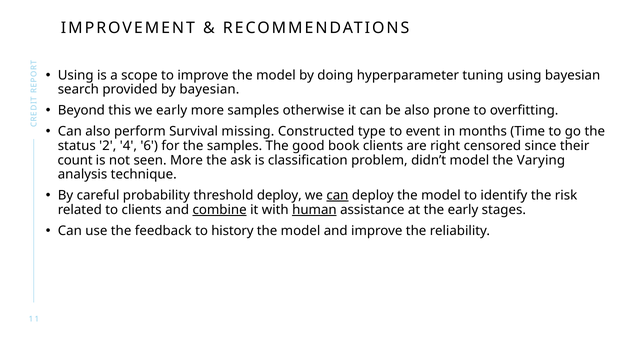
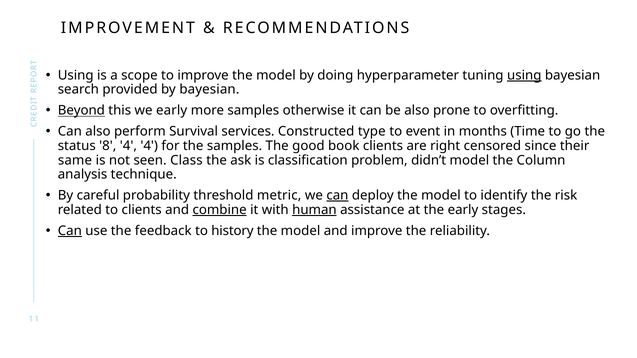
using underline: none -> present (524, 75)
Beyond underline: none -> present (81, 111)
missing: missing -> services (248, 132)
2: 2 -> 8 (108, 146)
4 6: 6 -> 4 (149, 146)
count: count -> same (75, 160)
seen More: More -> Class (186, 160)
Varying: Varying -> Column (541, 160)
threshold deploy: deploy -> metric (279, 196)
Can underline: none -> present (70, 231)
